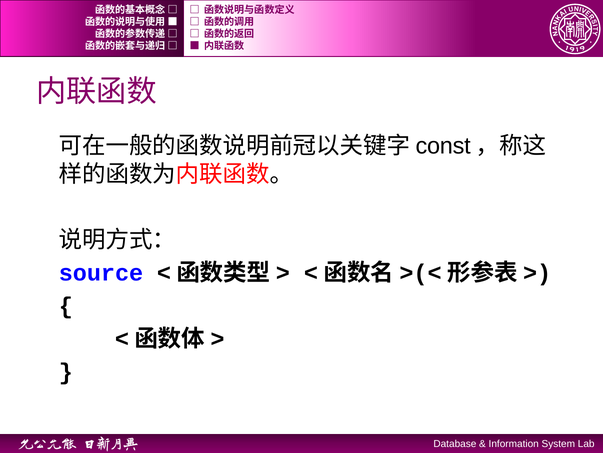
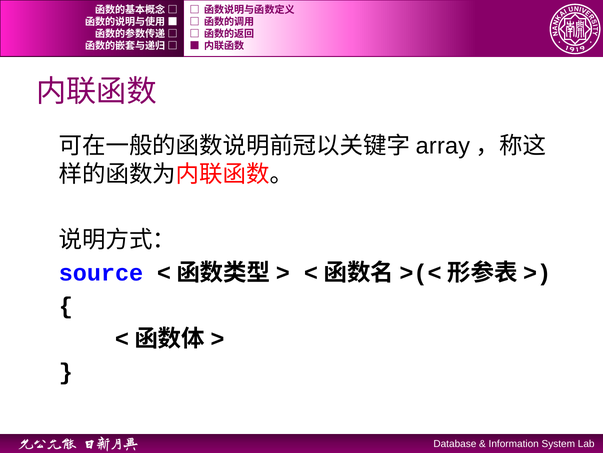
const: const -> array (443, 146)
